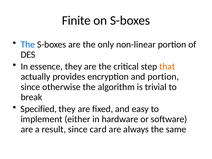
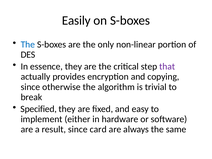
Finite: Finite -> Easily (76, 21)
that colour: orange -> purple (167, 67)
and portion: portion -> copying (163, 77)
